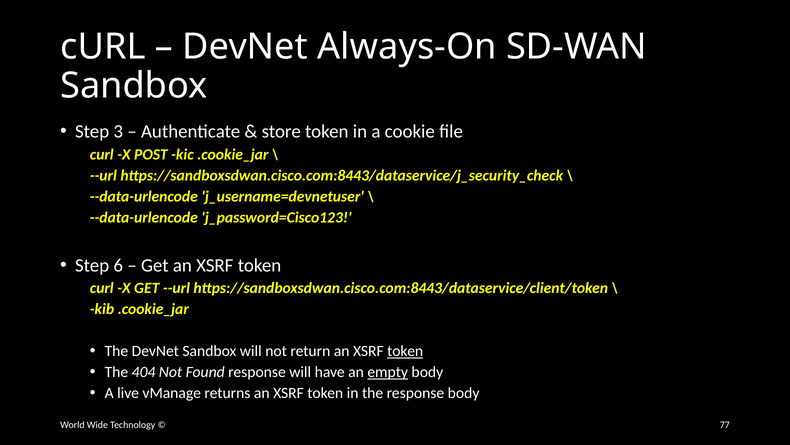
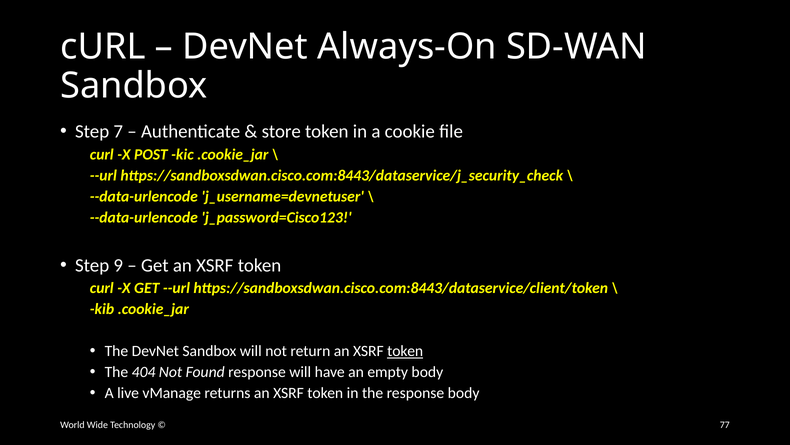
3: 3 -> 7 (118, 131)
6: 6 -> 9 (118, 265)
empty underline: present -> none (388, 372)
